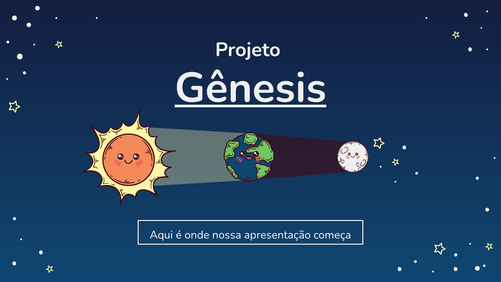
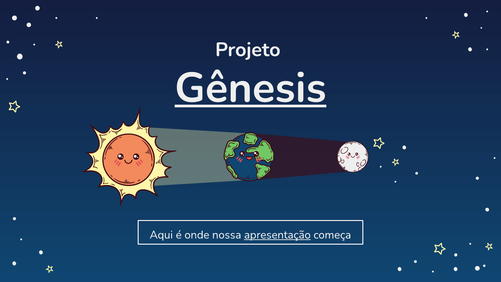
apresentação underline: none -> present (277, 235)
